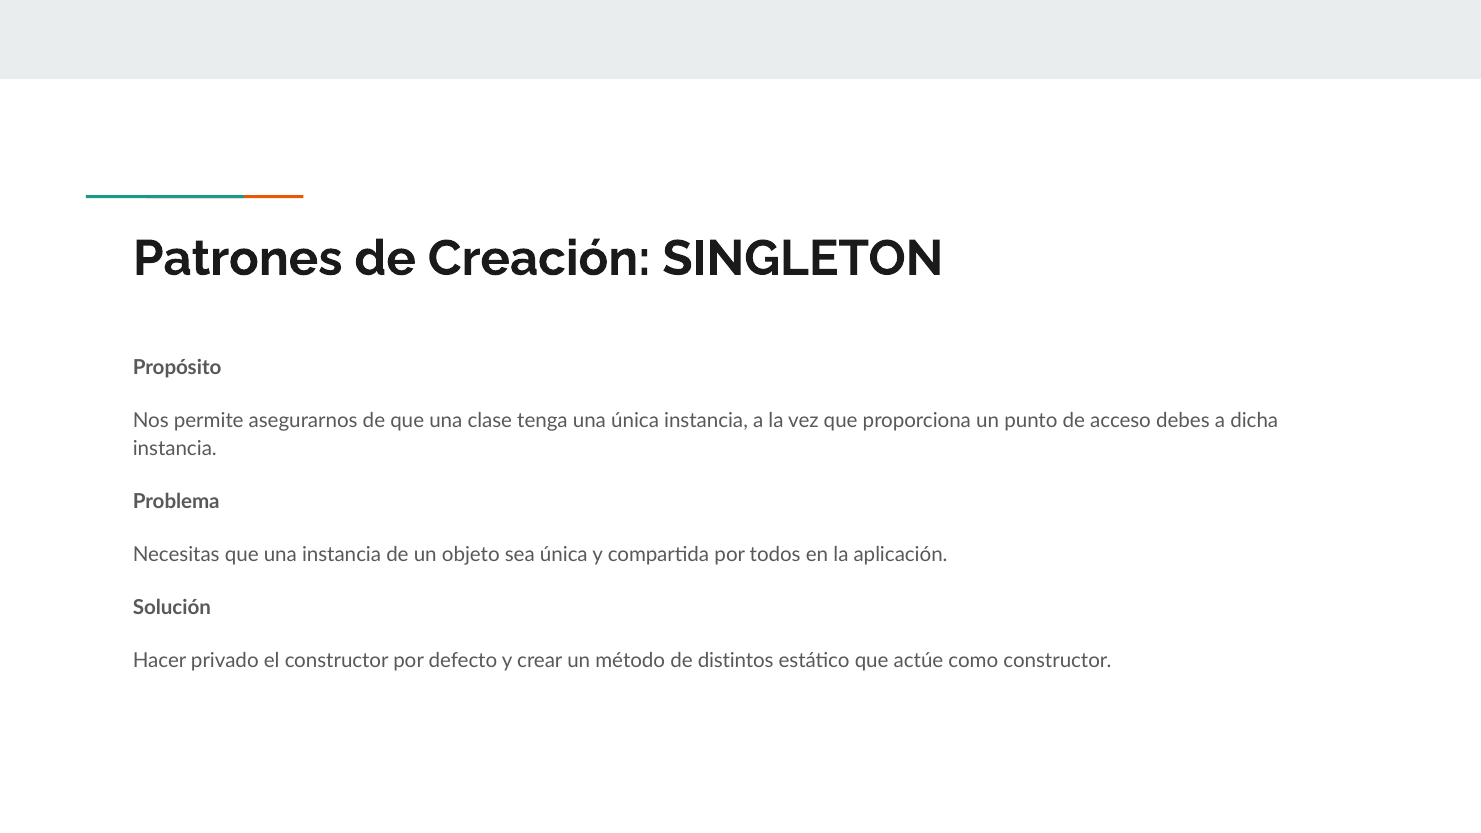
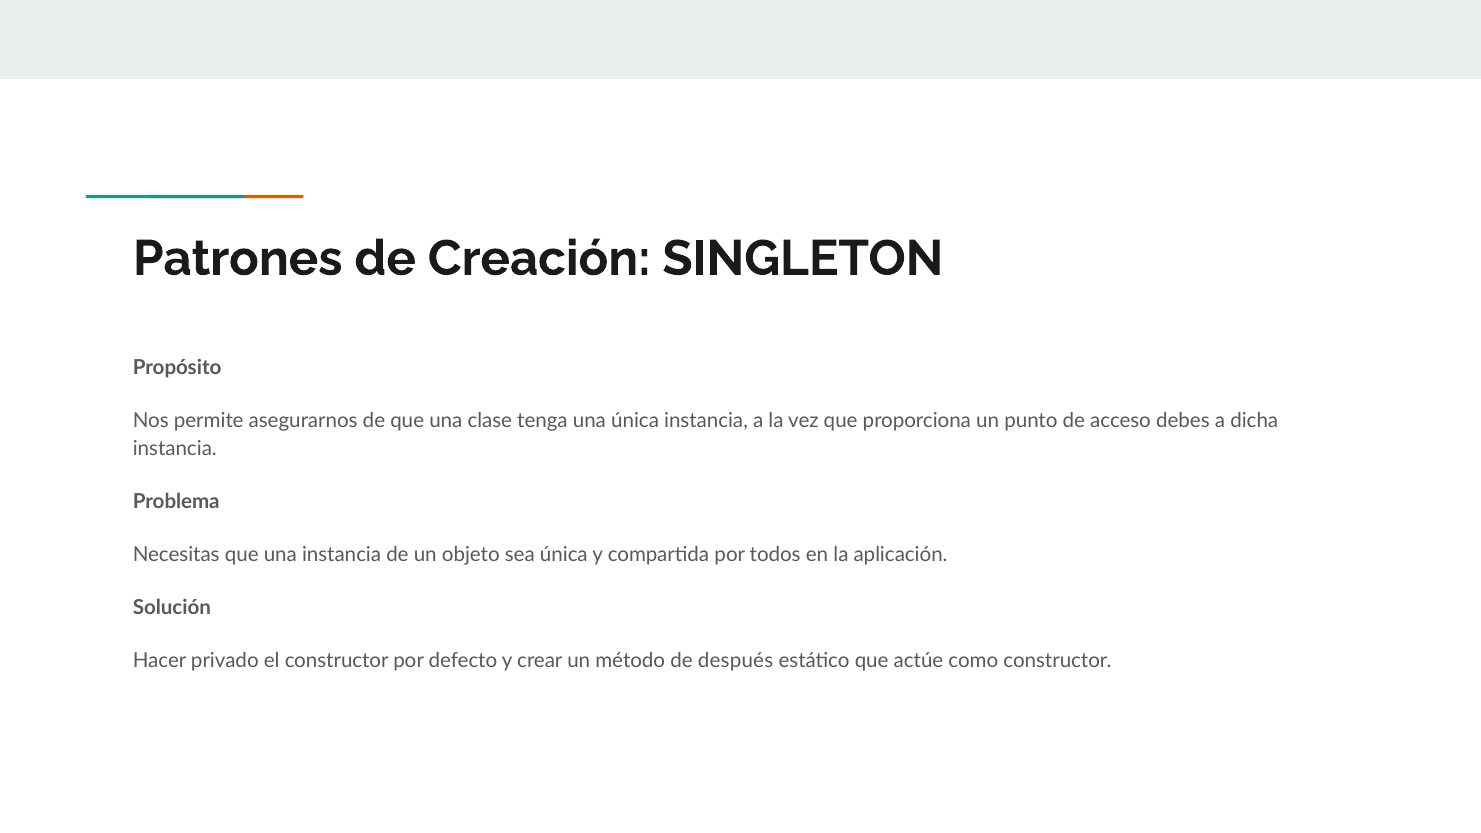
distintos: distintos -> después (736, 661)
